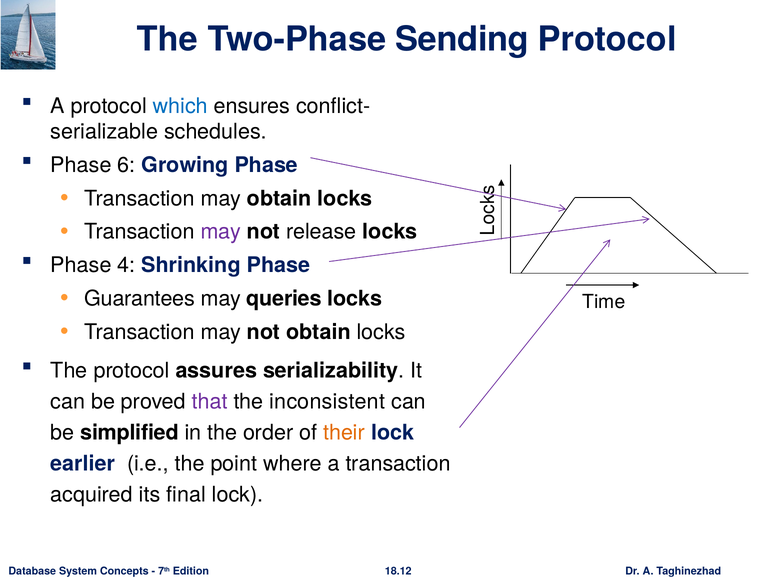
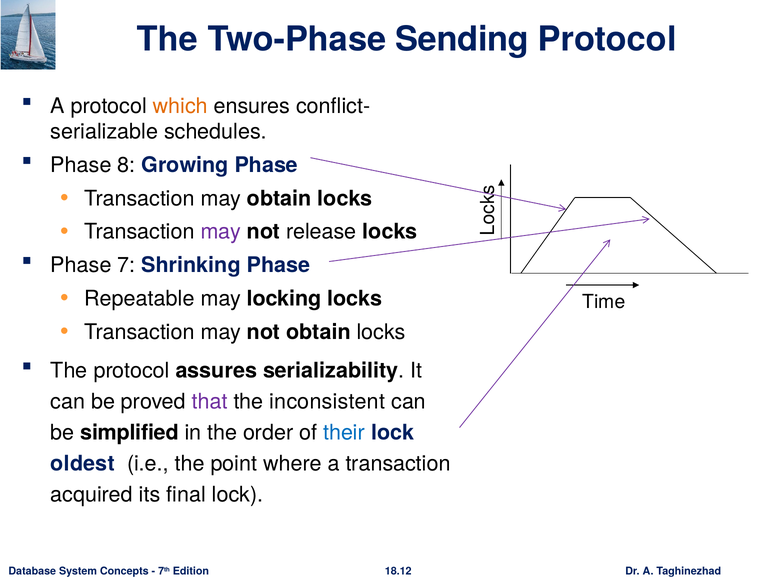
which colour: blue -> orange (180, 106)
6: 6 -> 8 (126, 165)
4: 4 -> 7 (126, 265)
Guarantees: Guarantees -> Repeatable (140, 298)
queries: queries -> locking (284, 298)
their colour: orange -> blue (344, 432)
earlier: earlier -> oldest (83, 463)
